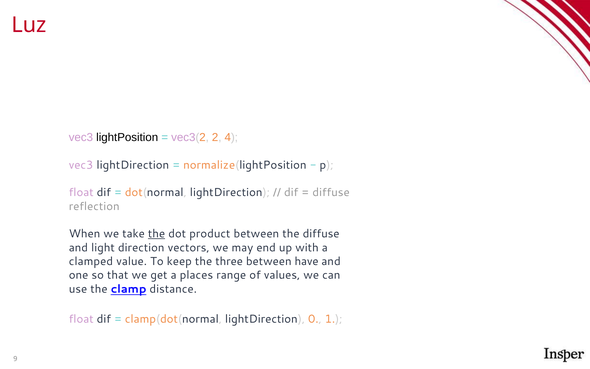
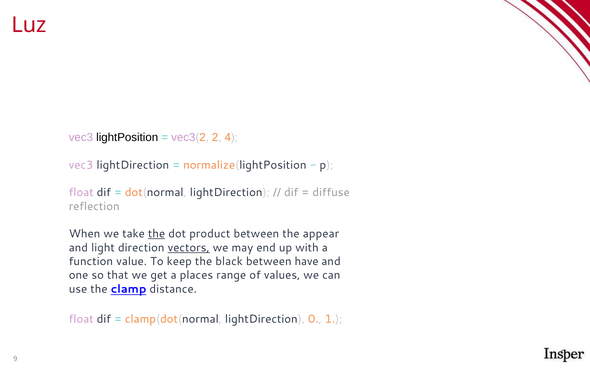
the diffuse: diffuse -> appear (321, 234)
vectors underline: none -> present (189, 247)
clamped: clamped -> function (91, 261)
three: three -> black (229, 261)
